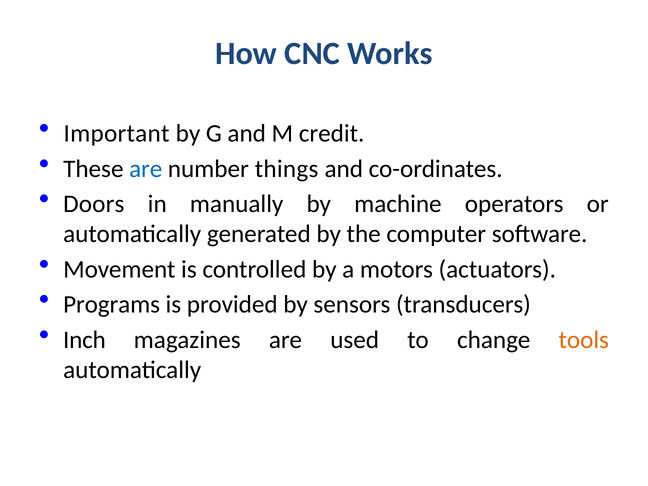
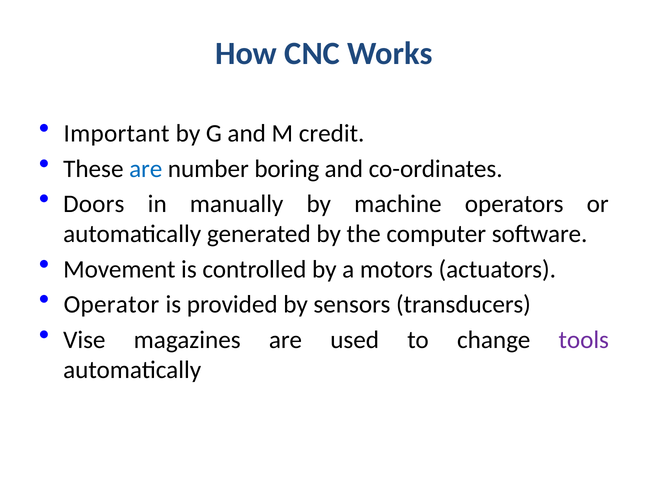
things: things -> boring (287, 169)
Programs: Programs -> Operator (111, 305)
Inch: Inch -> Vise (84, 340)
tools colour: orange -> purple (584, 340)
